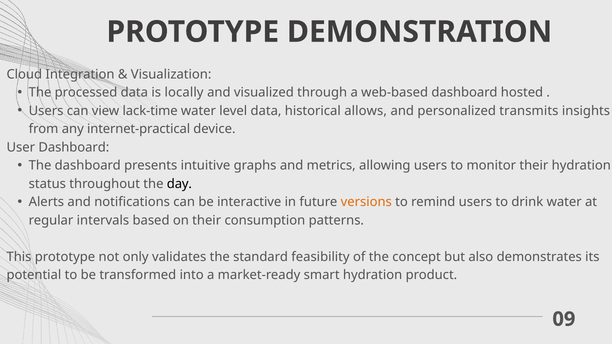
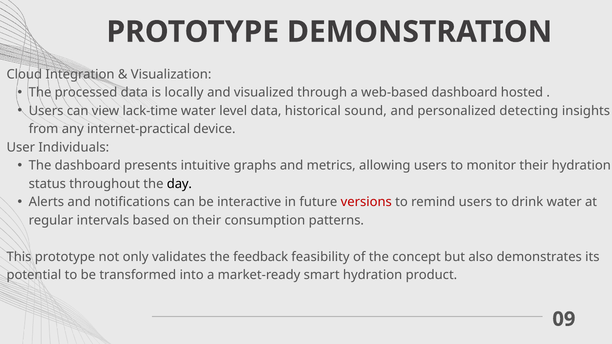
allows: allows -> sound (366, 111)
transmits: transmits -> detecting (529, 111)
User Dashboard: Dashboard -> Individuals (74, 147)
versions colour: orange -> red (366, 202)
standard: standard -> feedback (261, 257)
